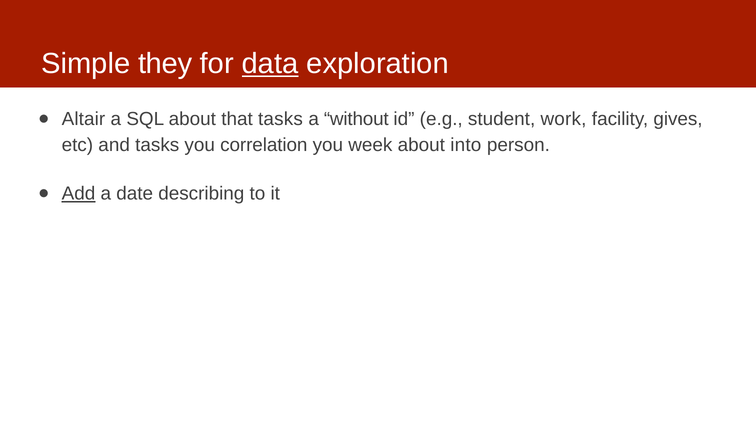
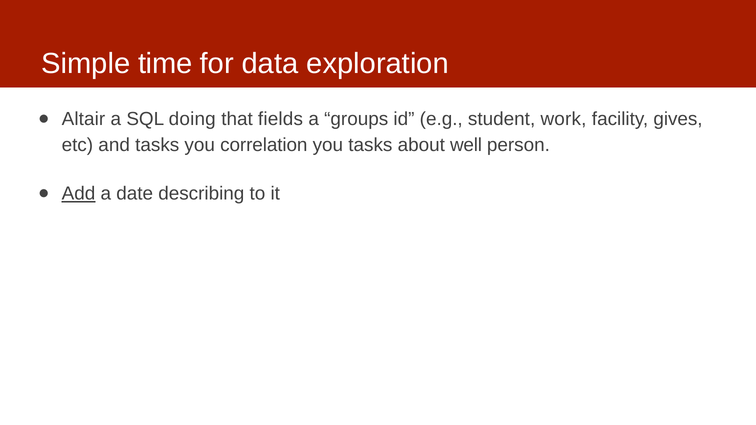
they: they -> time (165, 64)
data underline: present -> none (270, 64)
SQL about: about -> doing (192, 119)
that tasks: tasks -> fields (280, 119)
without: without -> groups (356, 119)
you week: week -> tasks (370, 145)
into: into -> well (466, 145)
